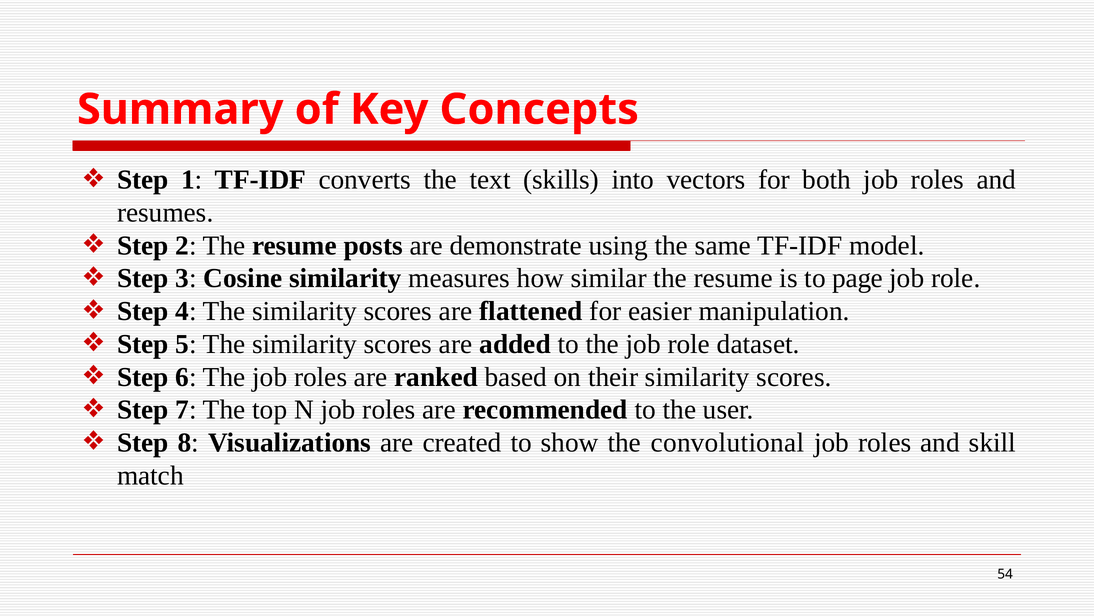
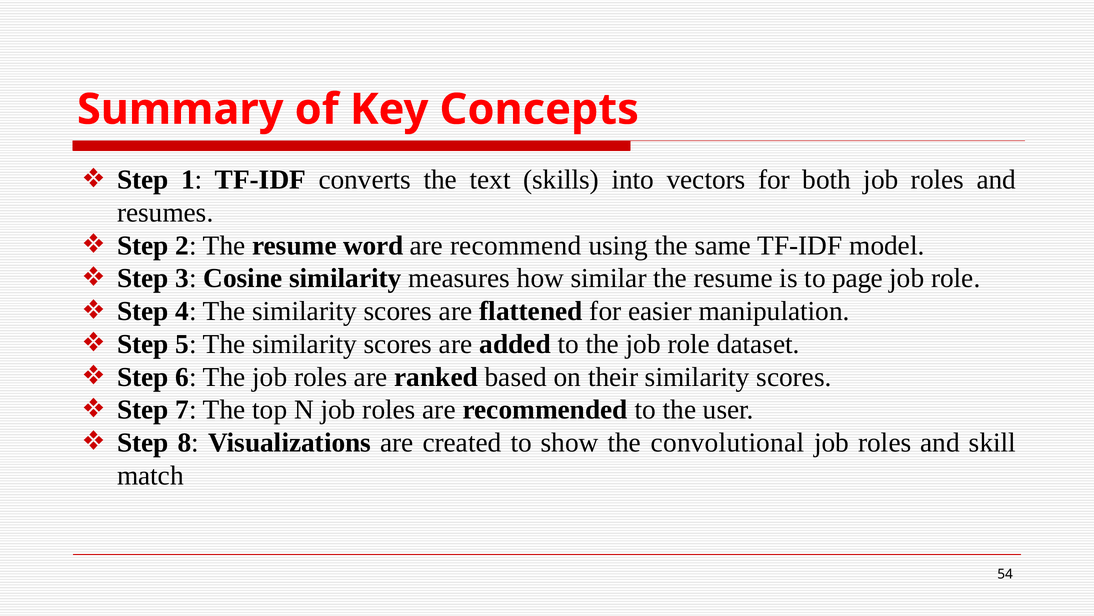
posts: posts -> word (373, 245)
demonstrate: demonstrate -> recommend (516, 245)
